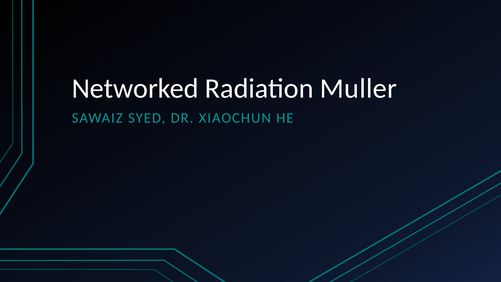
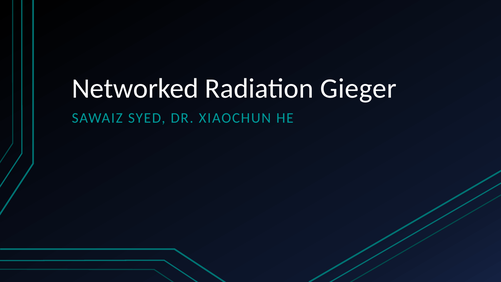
Muller: Muller -> Gieger (358, 88)
